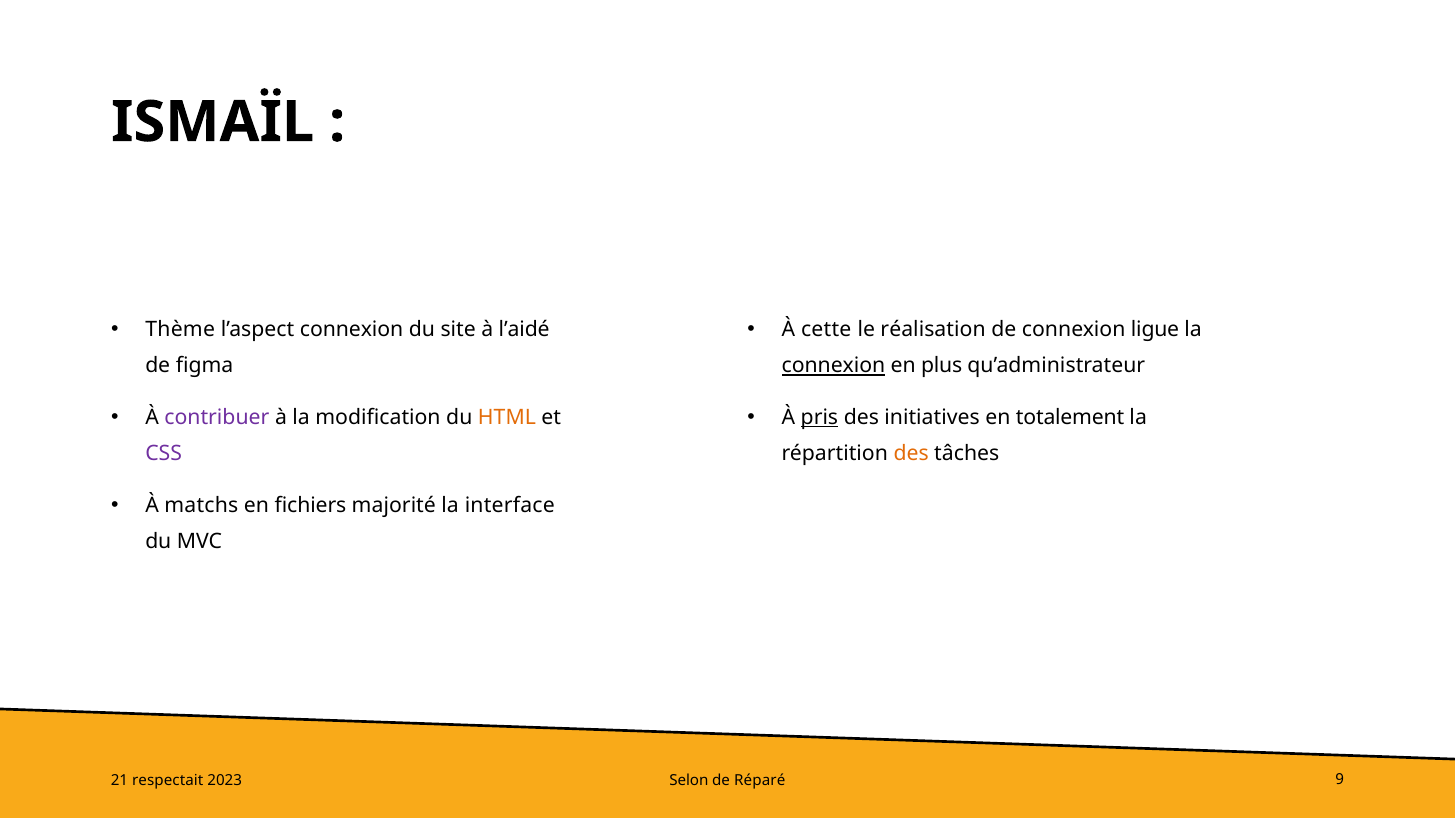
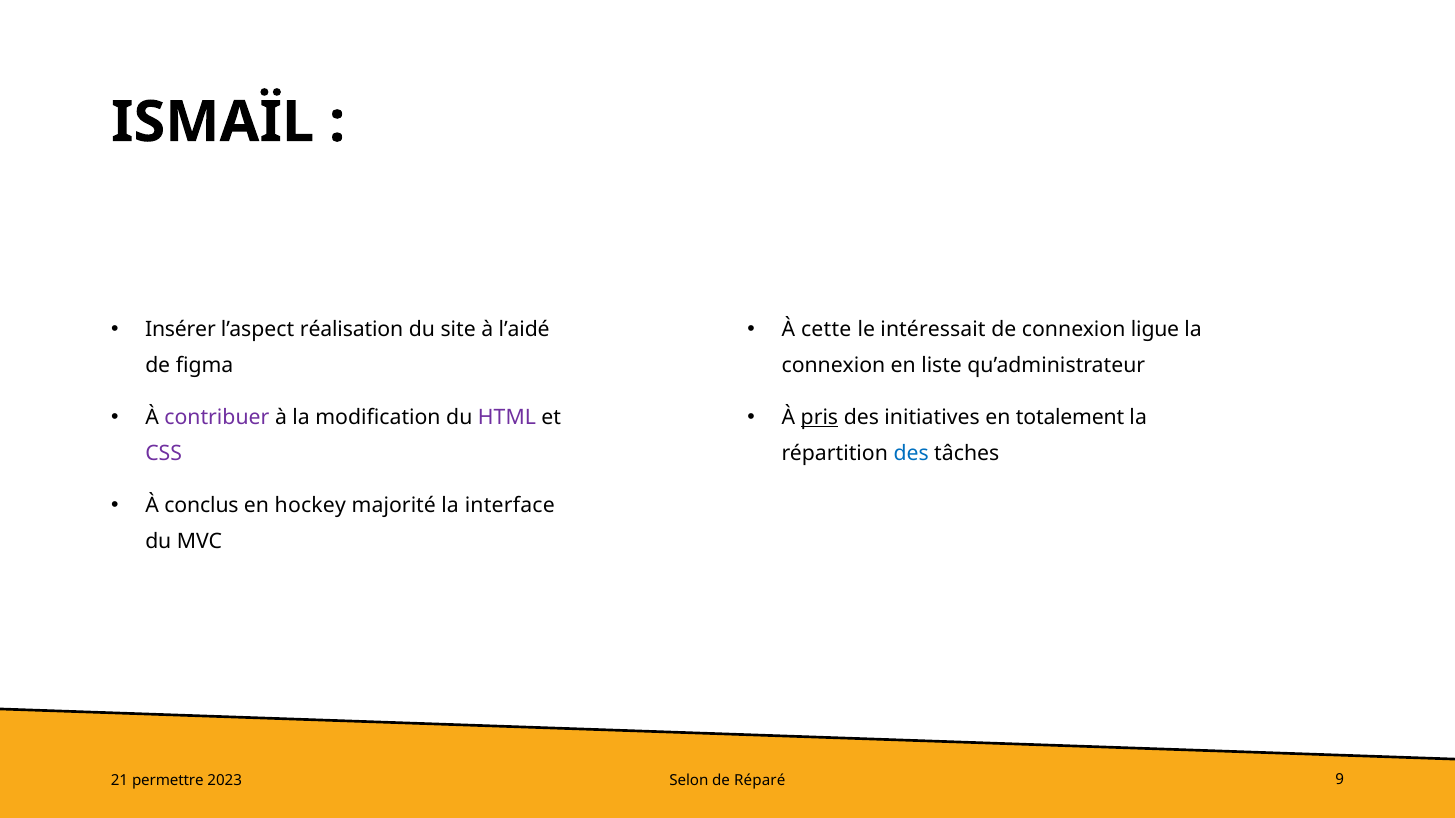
Thème: Thème -> Insérer (180, 330)
l’aspect connexion: connexion -> réalisation (352, 330)
réalisation: réalisation -> intéressait (933, 330)
connexion underline: present -> none (833, 366)
plus: plus -> liste (942, 366)
HTML colour: orange -> purple (507, 418)
des colour: orange -> blue (911, 454)
matchs: matchs -> conclus (202, 505)
fichiers: fichiers -> hockey (310, 505)
respectait: respectait -> permettre (168, 781)
